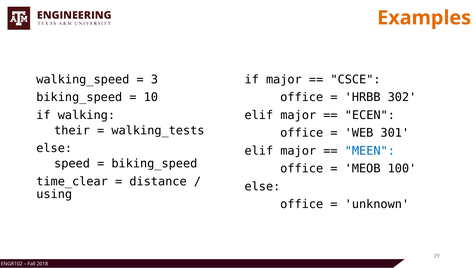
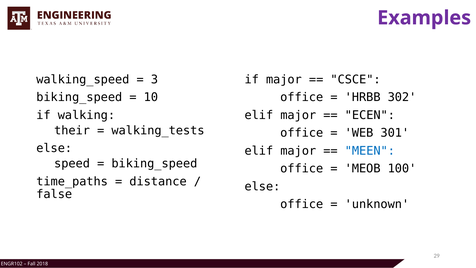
Examples colour: orange -> purple (424, 18)
time_clear: time_clear -> time_paths (72, 181)
using: using -> false (54, 194)
